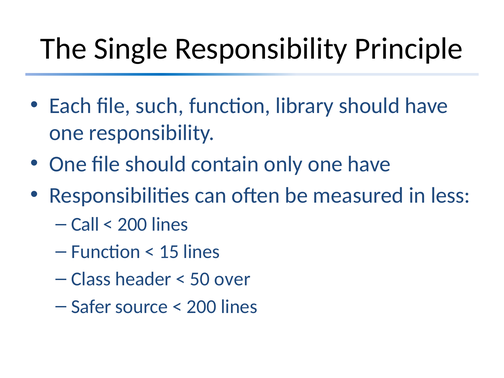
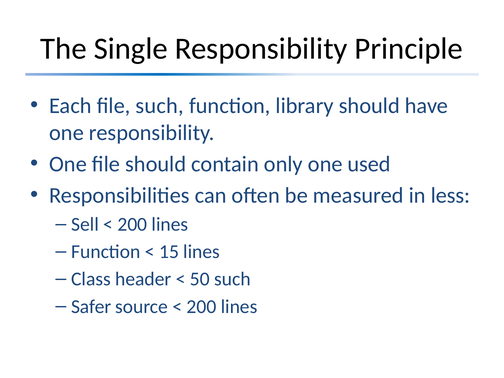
one have: have -> used (369, 164)
Call: Call -> Sell (85, 224)
50 over: over -> such (233, 279)
